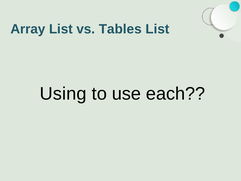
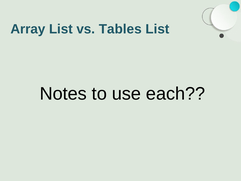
Using: Using -> Notes (63, 94)
